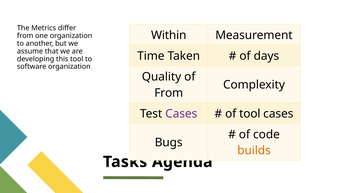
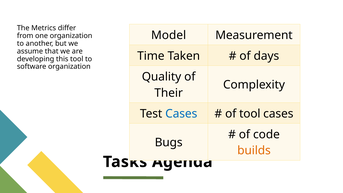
Within: Within -> Model (169, 35)
From: From -> Their (169, 93)
Cases colour: purple -> blue (181, 114)
